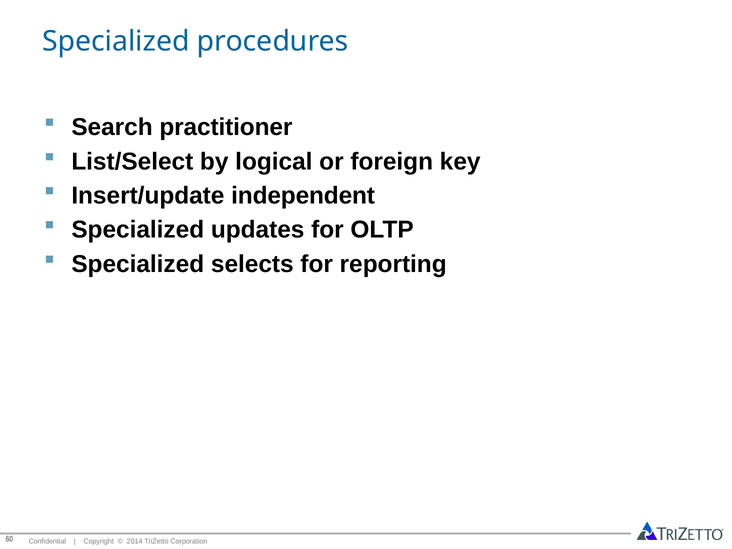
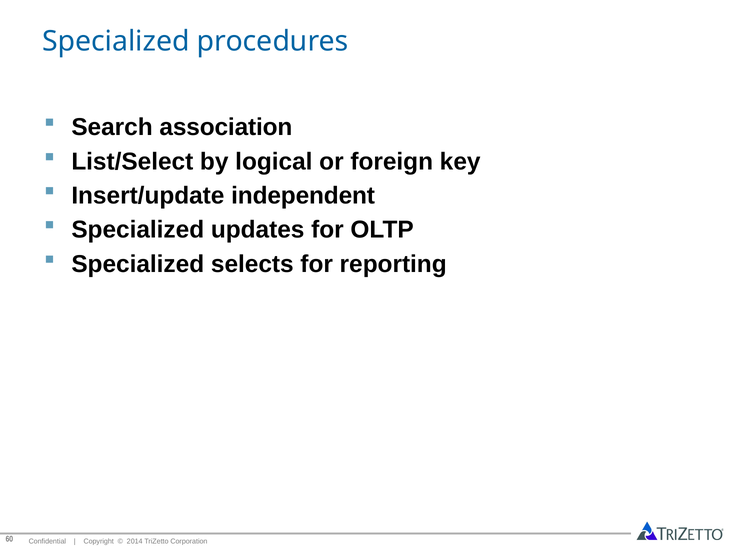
practitioner: practitioner -> association (226, 127)
